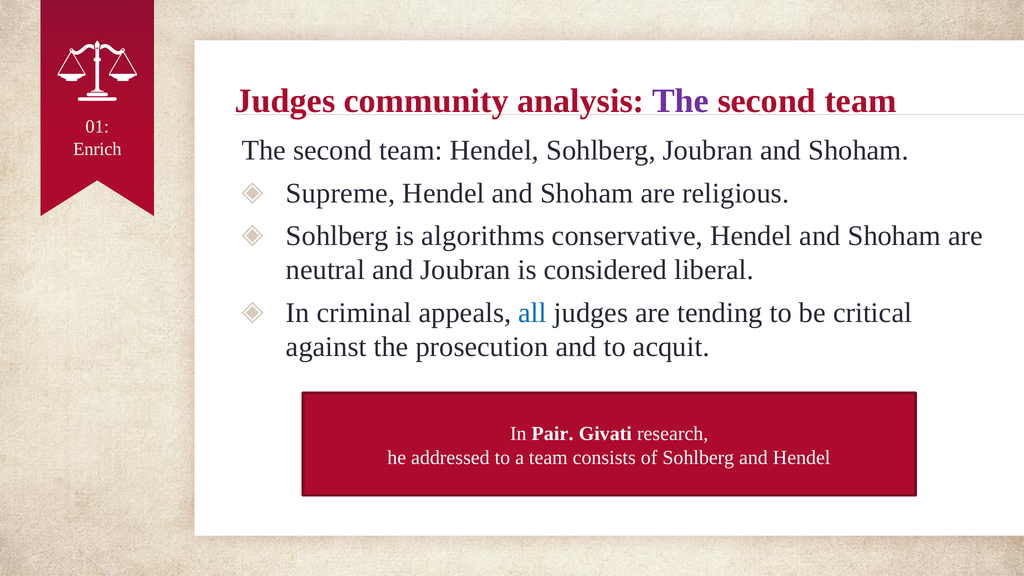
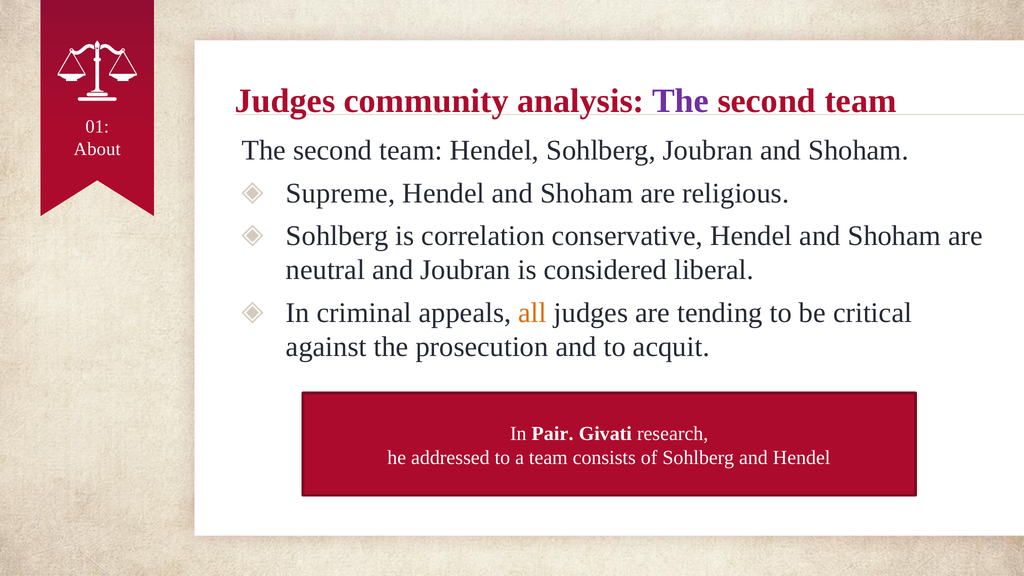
Enrich: Enrich -> About (97, 149)
algorithms: algorithms -> correlation (483, 236)
all colour: blue -> orange (533, 313)
